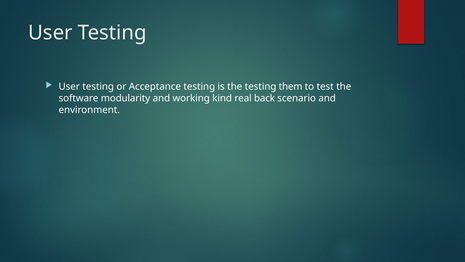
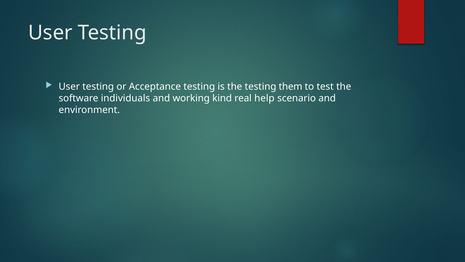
modularity: modularity -> individuals (125, 98)
back: back -> help (264, 98)
